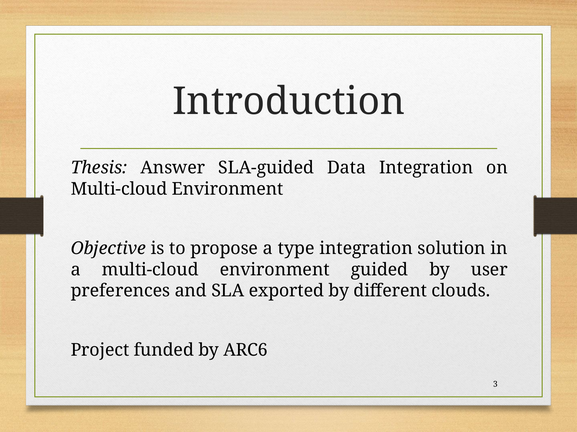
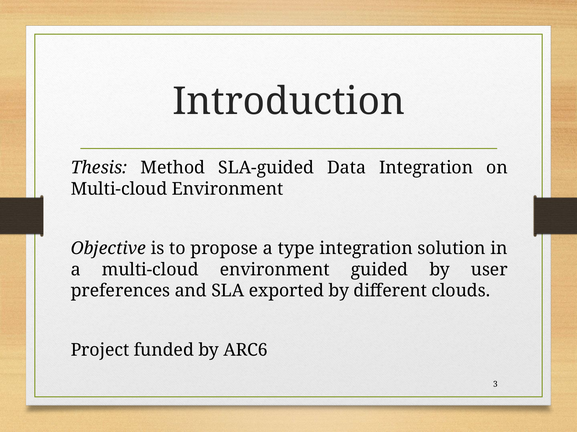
Answer: Answer -> Method (173, 168)
